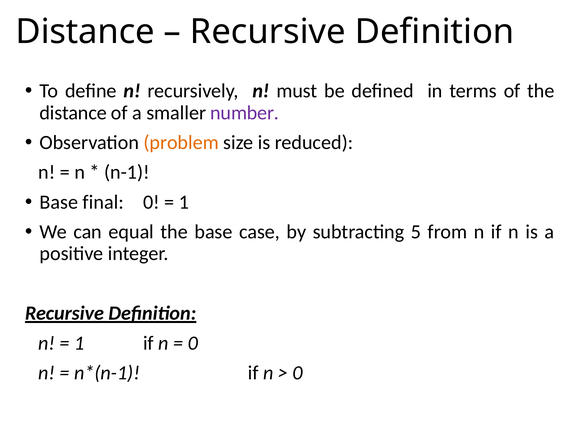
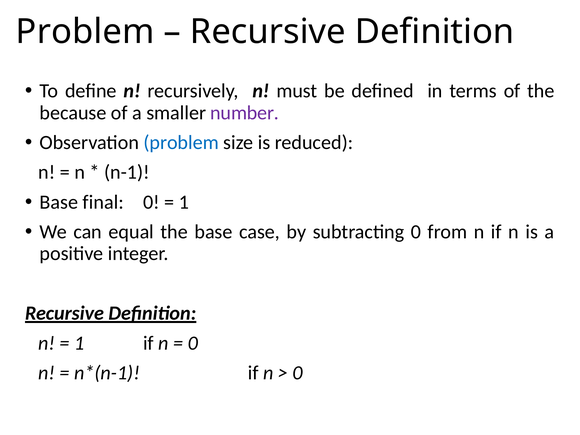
Distance: Distance -> Problem (85, 32)
distance: distance -> because (73, 113)
problem colour: orange -> blue (181, 143)
subtracting 5: 5 -> 0 (416, 232)
